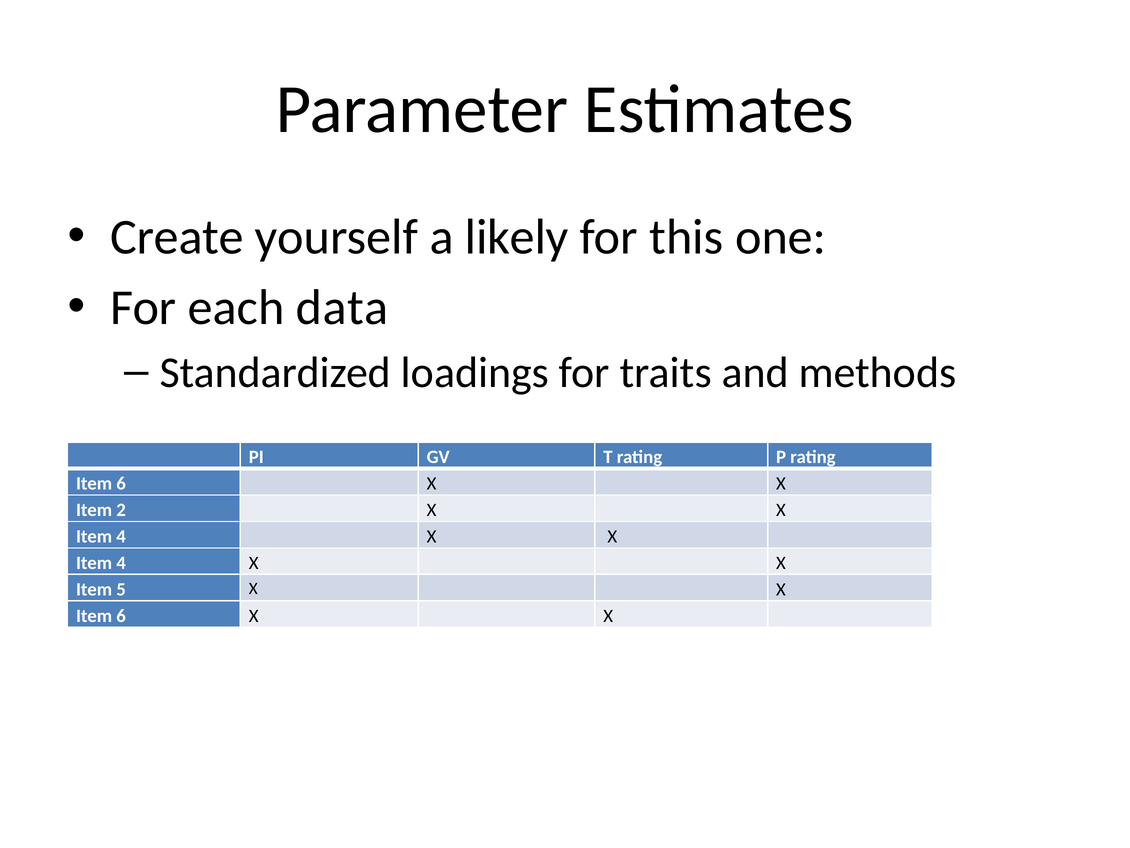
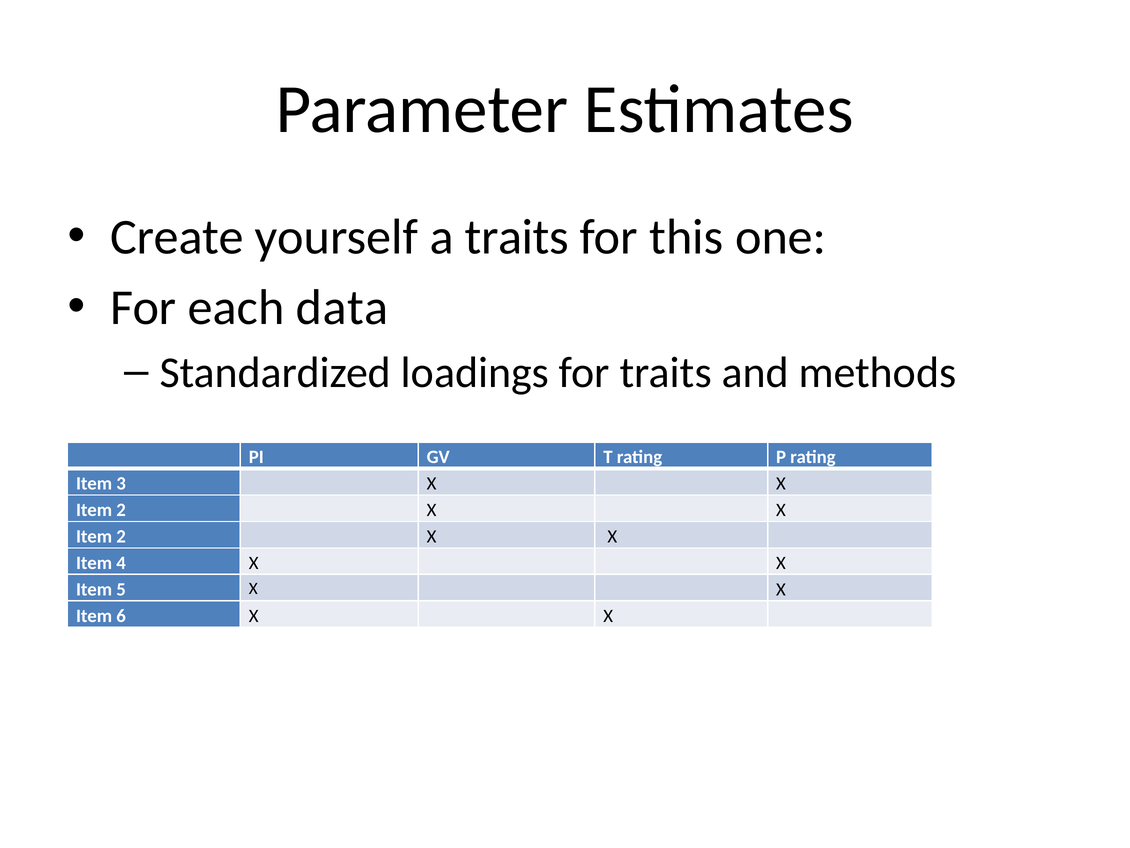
a likely: likely -> traits (517, 237)
6: 6 -> 3 (121, 483)
4: 4 -> 2 (121, 536)
